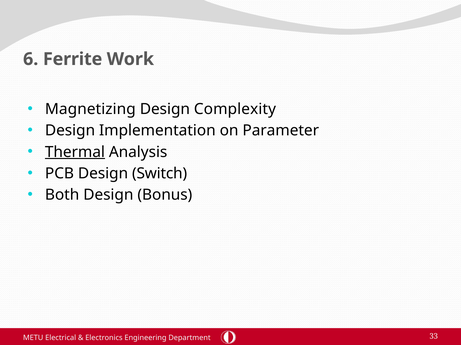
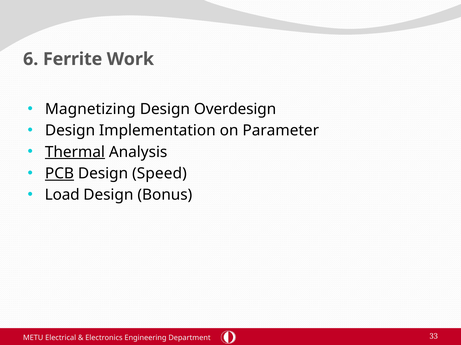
Complexity: Complexity -> Overdesign (235, 109)
PCB underline: none -> present (59, 174)
Switch: Switch -> Speed (159, 174)
Both: Both -> Load (62, 195)
